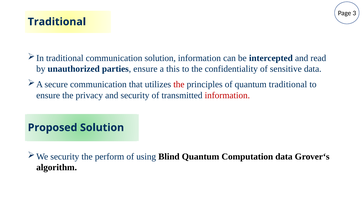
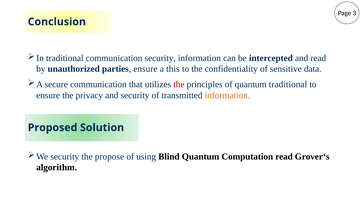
Traditional: Traditional -> Conclusion (57, 22)
communication solution: solution -> security (160, 58)
information colour: red -> orange (227, 95)
perform: perform -> propose (110, 156)
Computation data: data -> read (284, 156)
